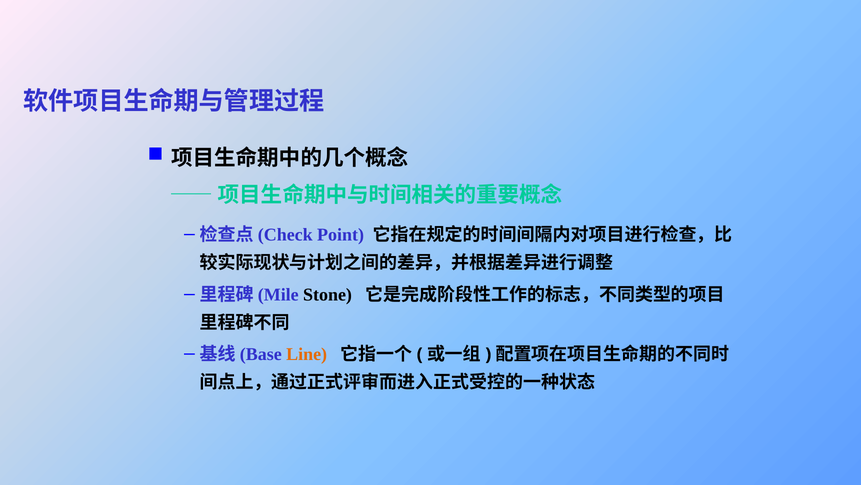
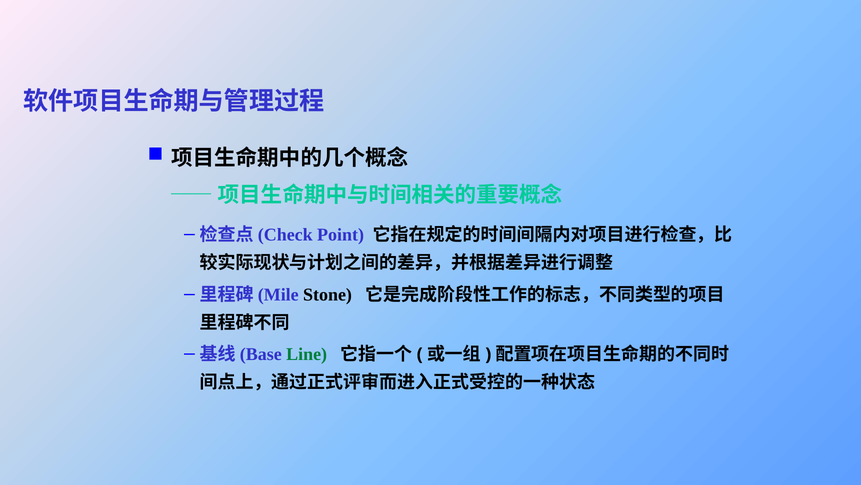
Line colour: orange -> green (307, 354)
